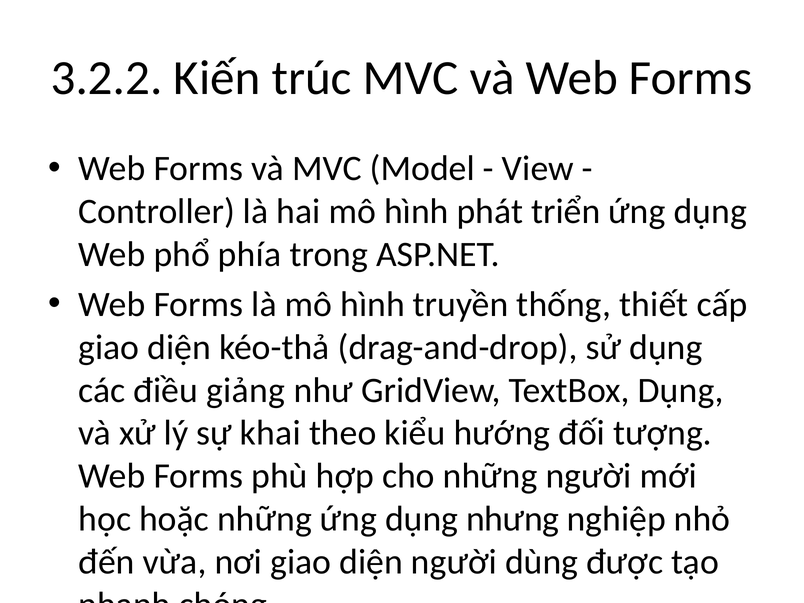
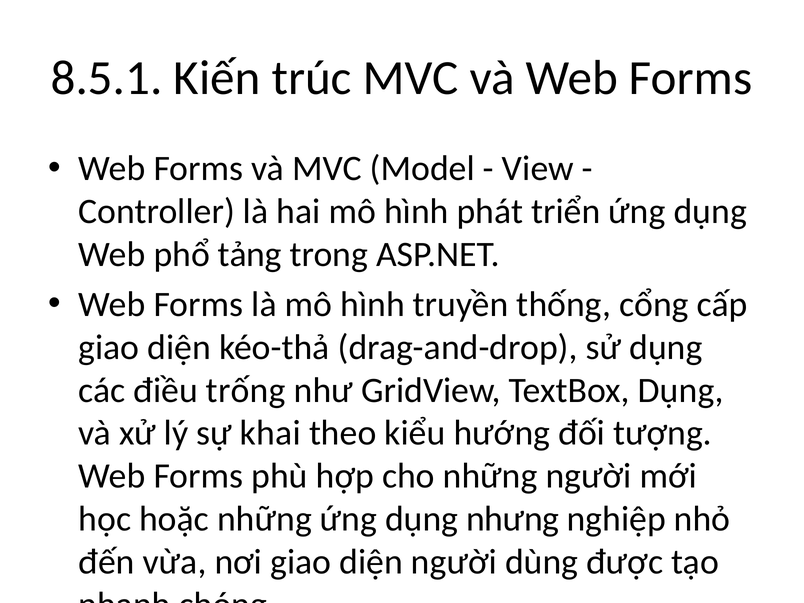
3.2.2: 3.2.2 -> 8.5.1 (107, 78)
phía: phía -> tảng (250, 254)
thiết: thiết -> cổng (654, 304)
giảng: giảng -> trống (246, 390)
